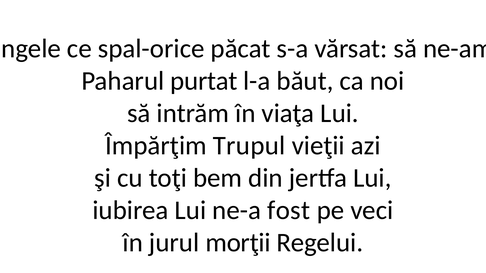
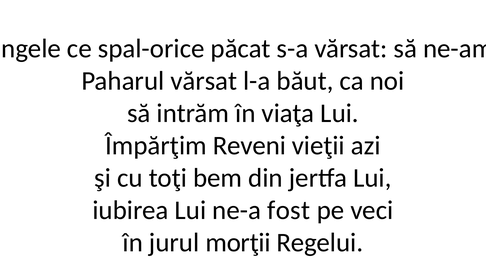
Paharul purtat: purtat -> vărsat (204, 81)
Trupul: Trupul -> Reveni (249, 146)
